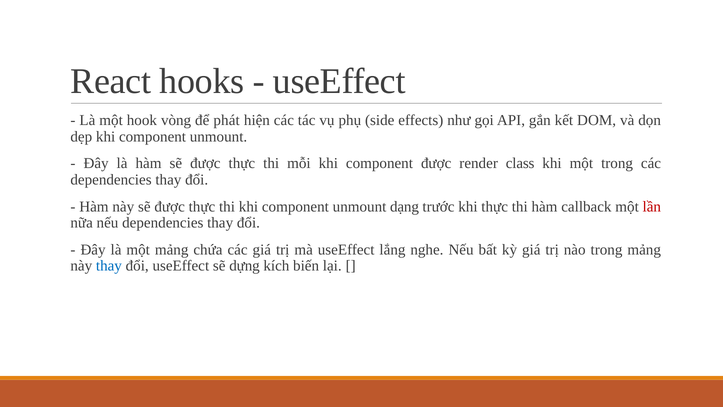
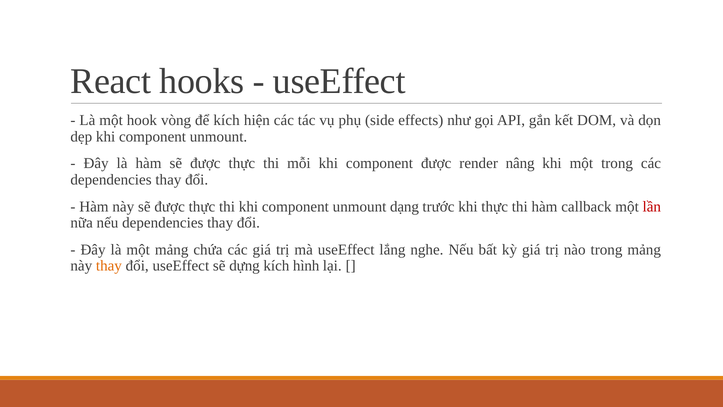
để phát: phát -> kích (227, 120)
class: class -> nâng (520, 163)
thay colour: blue -> orange (109, 266)
biến: biến -> hình (306, 266)
